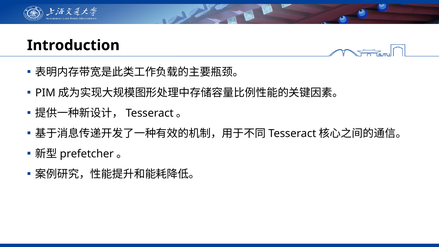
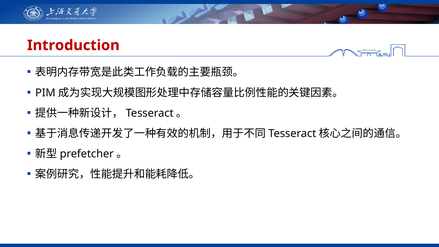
Introduction colour: black -> red (73, 45)
